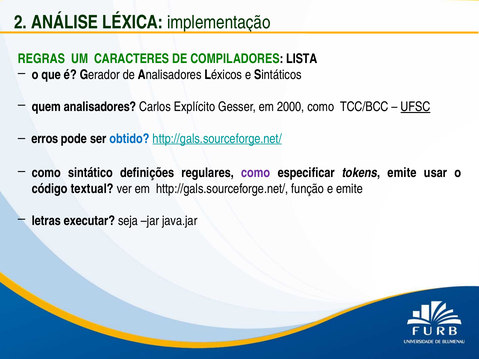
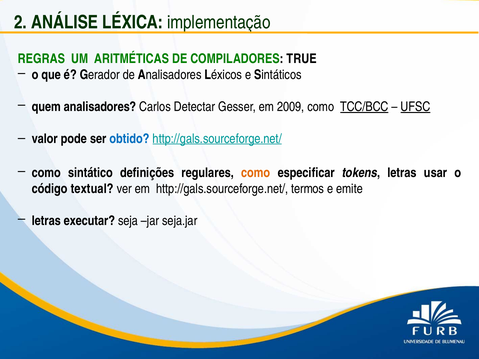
CARACTERES: CARACTERES -> ARITMÉTICAS (132, 59)
LISTA: LISTA -> TRUE (302, 59)
Explícito: Explícito -> Detectar (194, 107)
2000: 2000 -> 2009 (291, 107)
TCC/BCC underline: none -> present (364, 107)
erros: erros -> valor (45, 139)
como colour: purple -> orange (256, 173)
tokens emite: emite -> letras (402, 173)
função: função -> termos (308, 189)
java.jar: java.jar -> seja.jar (180, 221)
